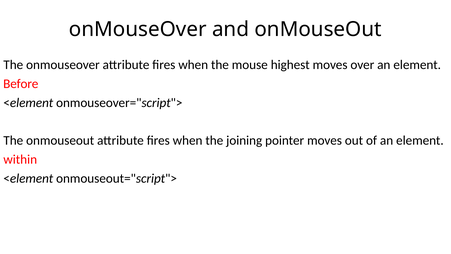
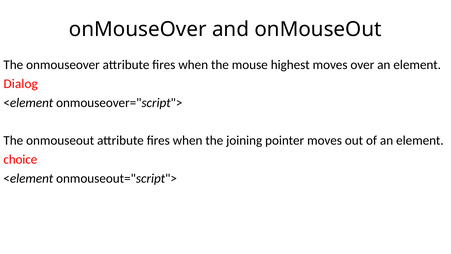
Before: Before -> Dialog (21, 84)
within: within -> choice (20, 159)
